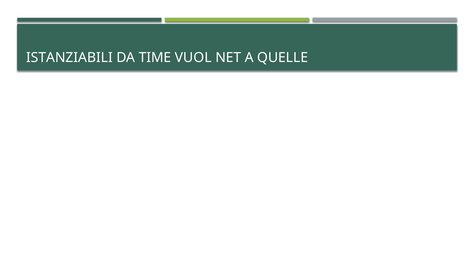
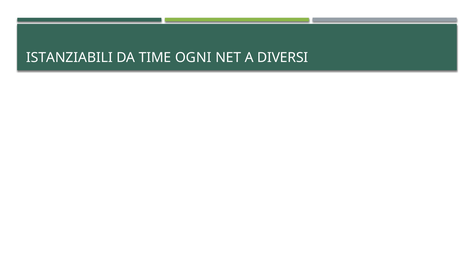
VUOL: VUOL -> OGNI (193, 58)
QUELLE: QUELLE -> DIVERSI (283, 58)
